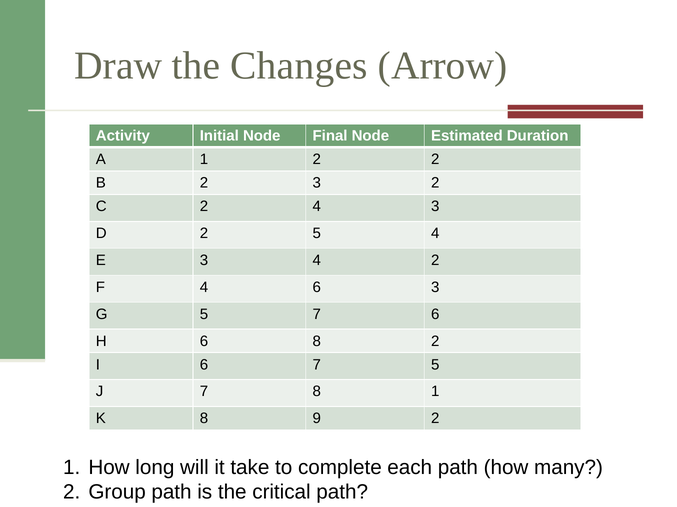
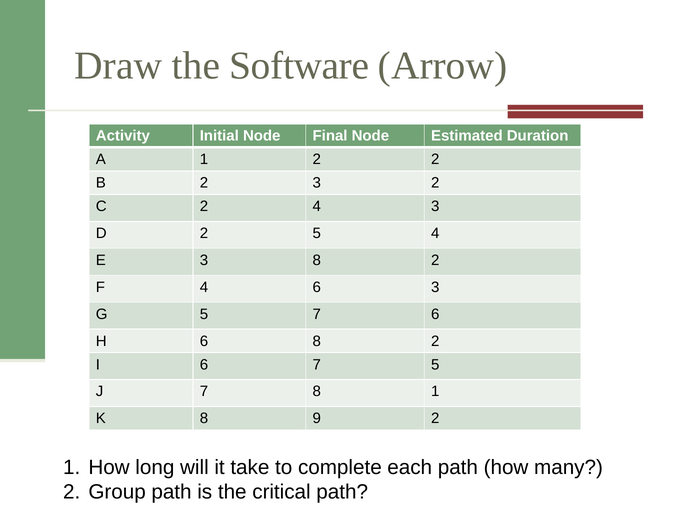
Changes: Changes -> Software (299, 66)
3 4: 4 -> 8 (317, 261)
